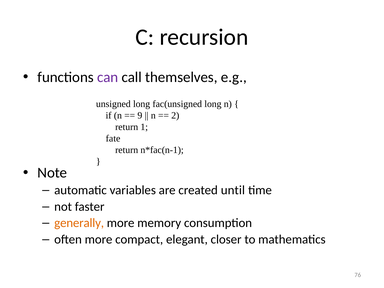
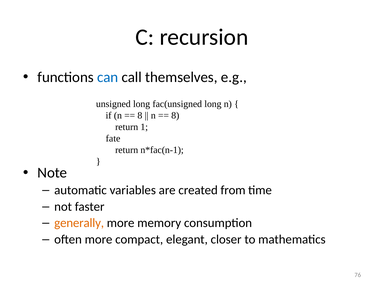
can colour: purple -> blue (108, 77)
9: 9 -> 8 (140, 115)
2: 2 -> 8 (175, 115)
until: until -> from (233, 190)
